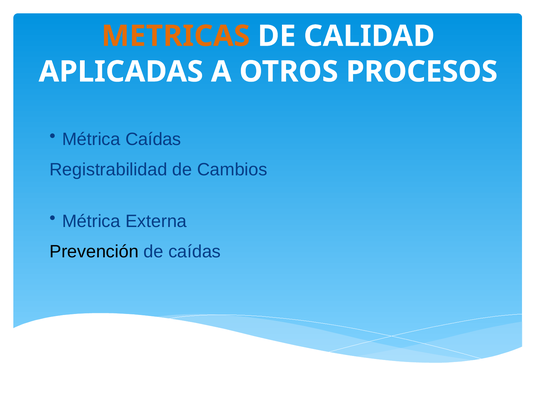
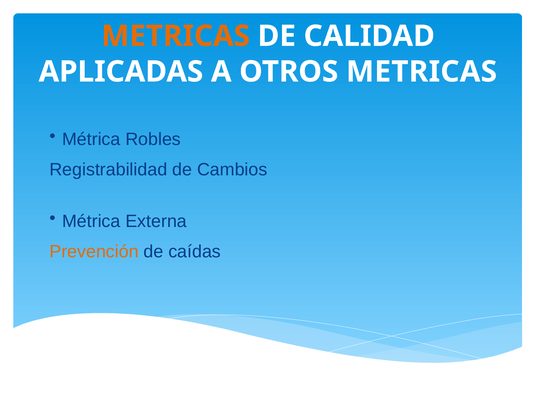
OTROS PROCESOS: PROCESOS -> METRICAS (422, 72)
Métrica Caídas: Caídas -> Robles (153, 139)
Prevención colour: black -> orange (94, 252)
